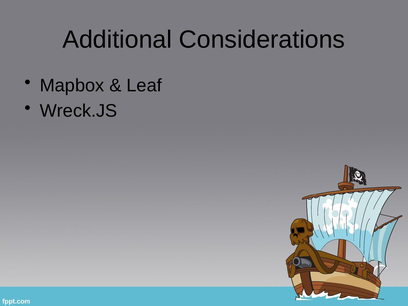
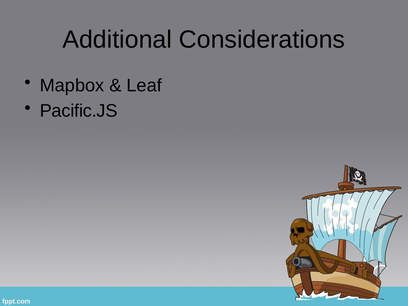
Wreck.JS: Wreck.JS -> Pacific.JS (79, 111)
